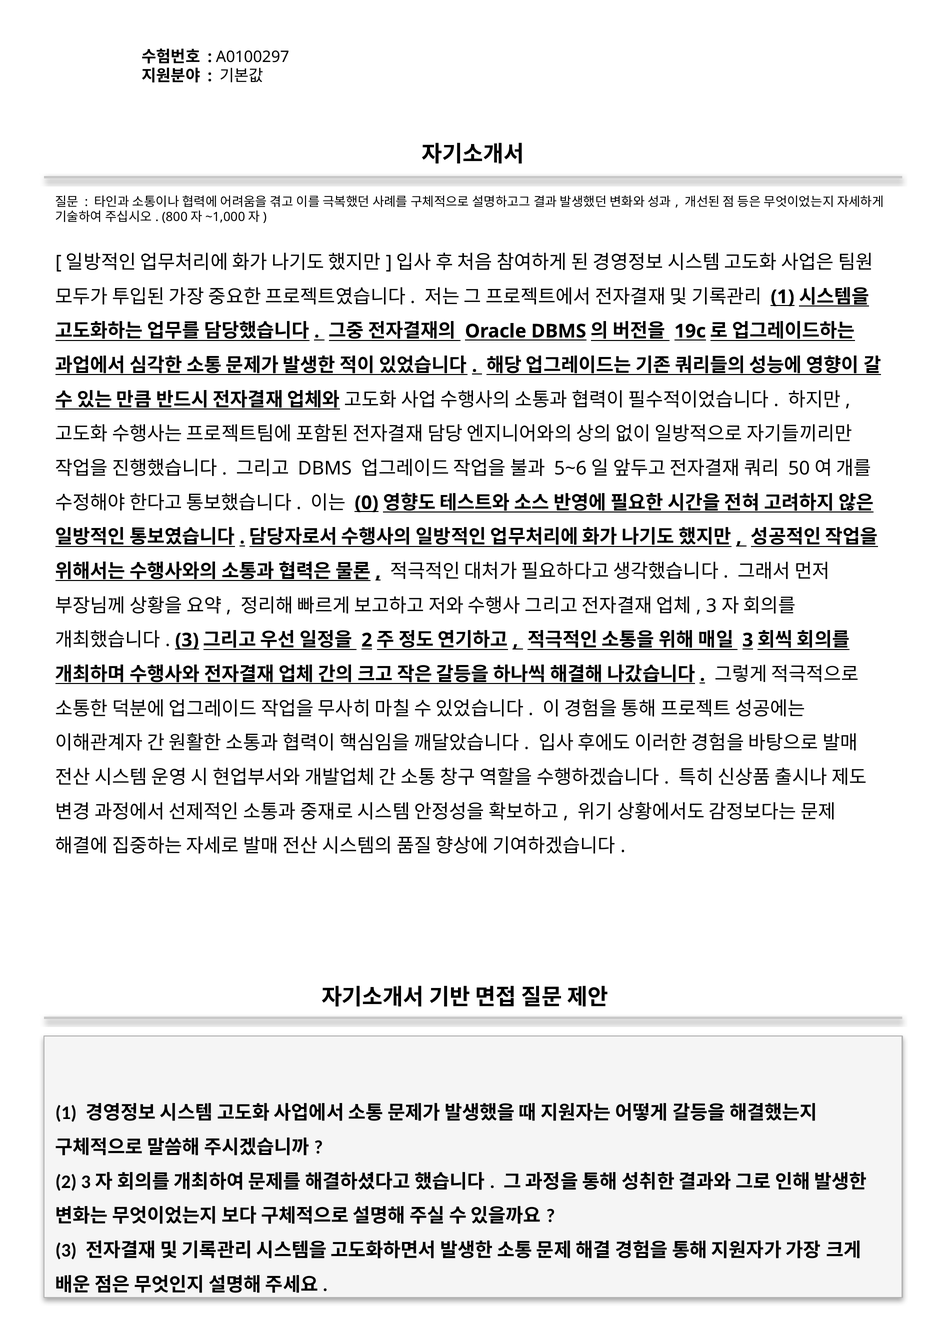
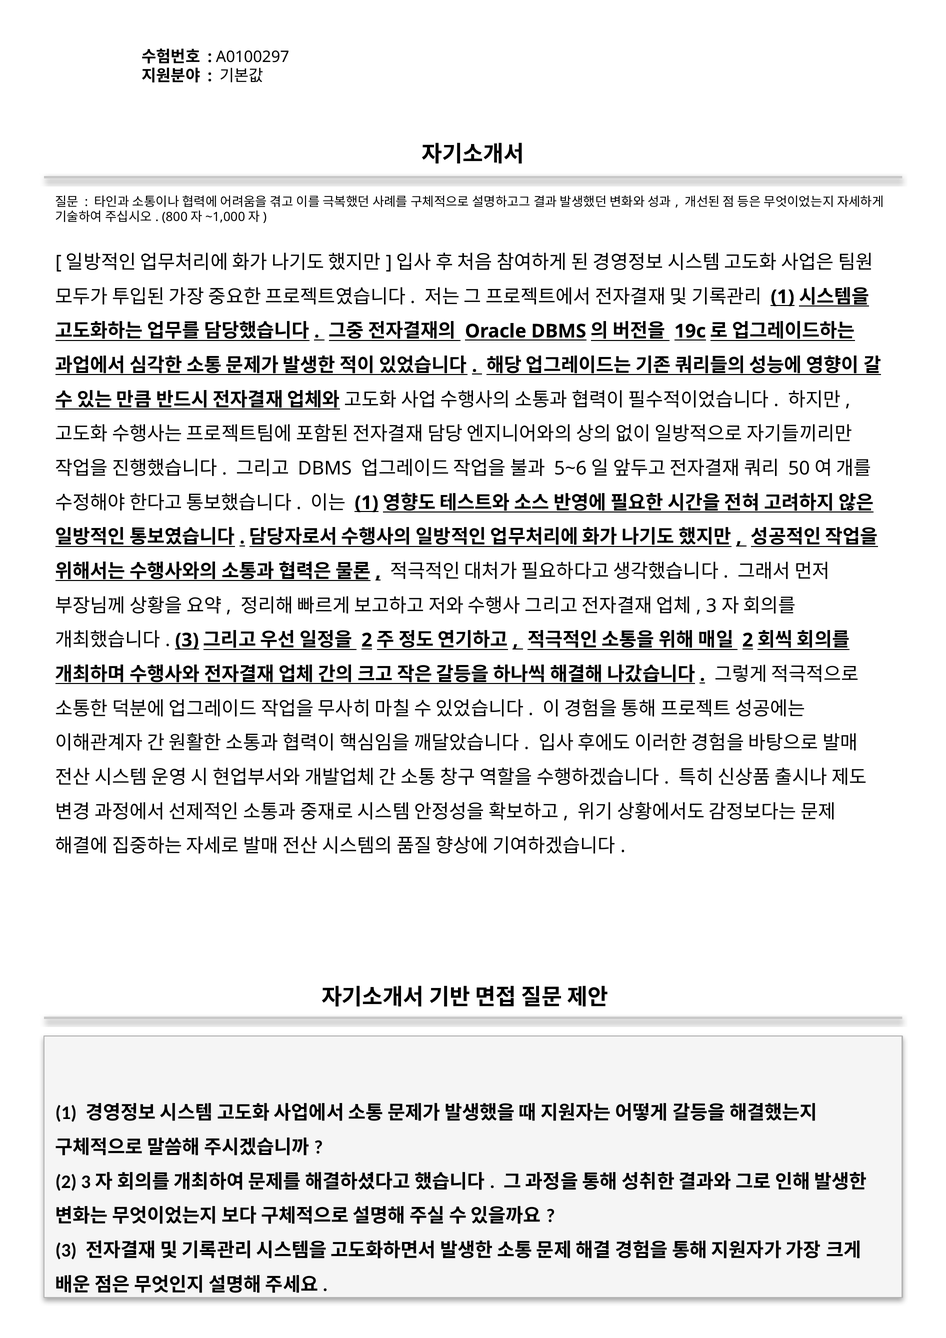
0: 0 -> 1 (367, 503)
3: 3 -> 2 (748, 640)
